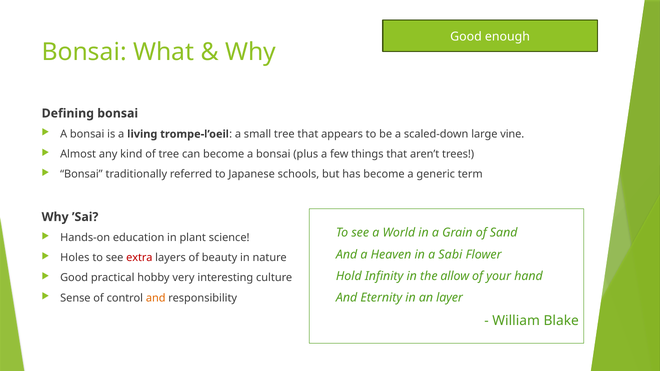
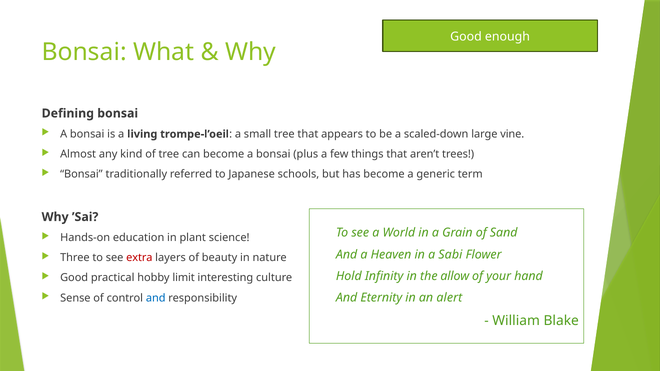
Holes: Holes -> Three (75, 258)
very: very -> limit (184, 278)
and colour: orange -> blue (156, 298)
layer: layer -> alert (449, 298)
